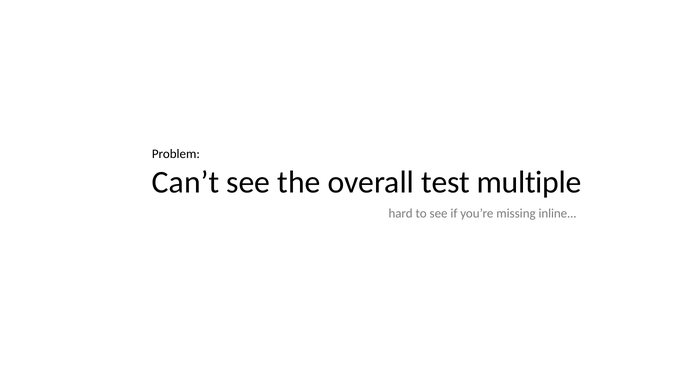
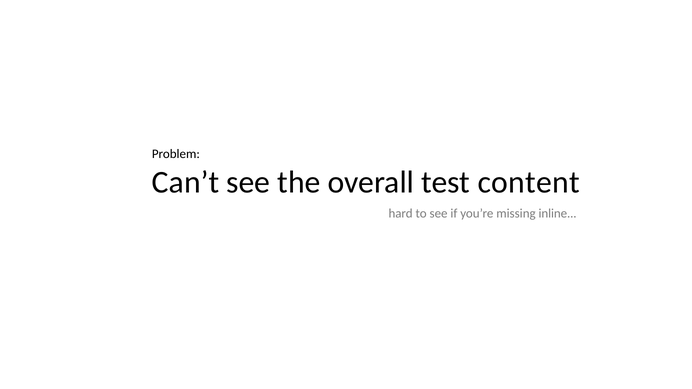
multiple: multiple -> content (529, 182)
